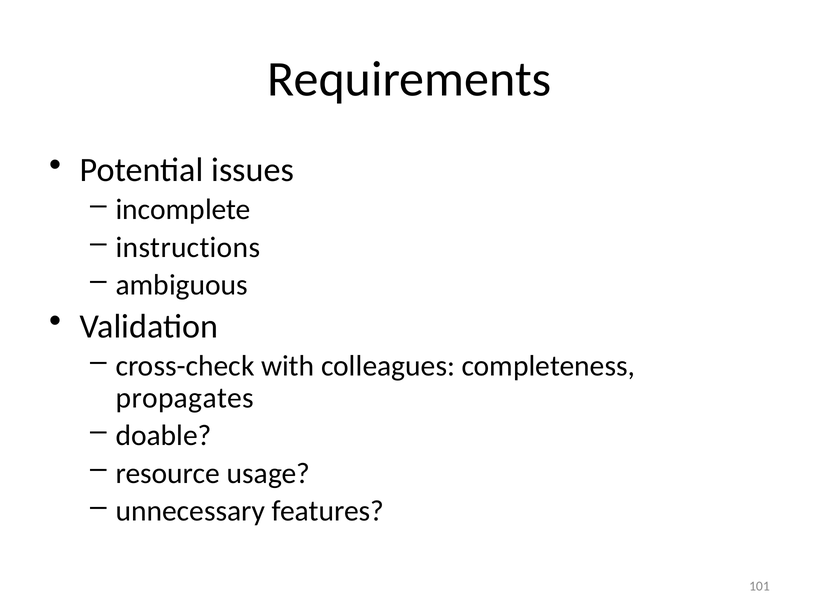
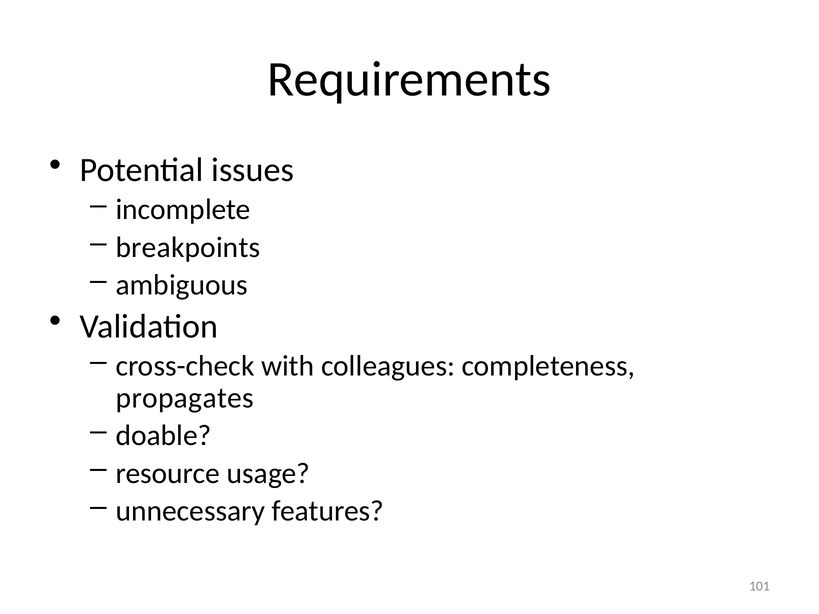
instructions: instructions -> breakpoints (188, 247)
